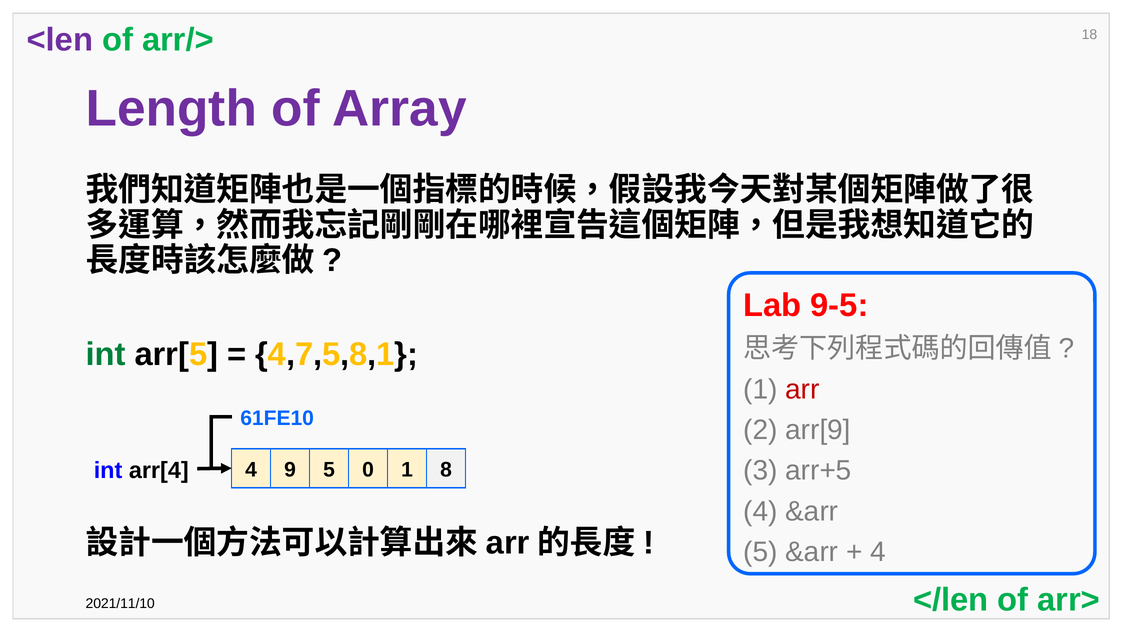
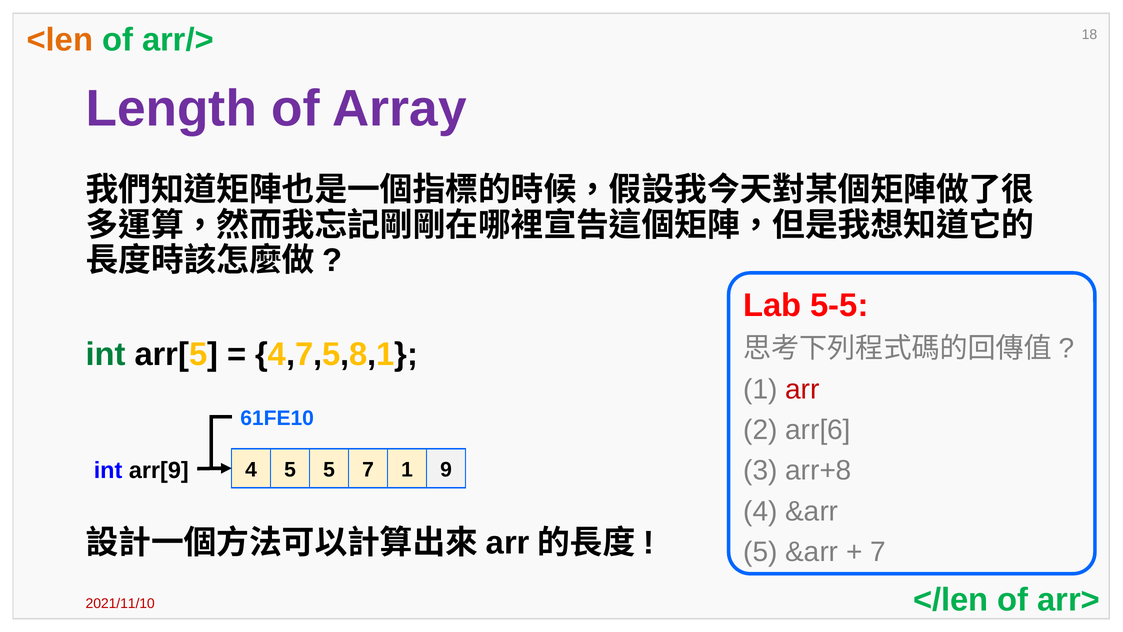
<len colour: purple -> orange (60, 40)
9-5: 9-5 -> 5-5 (839, 305)
arr[9: arr[9 -> arr[6 (818, 430)
arr+5: arr+5 -> arr+8 (818, 470)
arr[4: arr[4 -> arr[9 (159, 470)
4 9: 9 -> 5 (290, 469)
5 0: 0 -> 7 (368, 469)
8: 8 -> 9 (446, 469)
4: 4 -> 7 (878, 552)
2021/11/10 colour: black -> red (120, 603)
